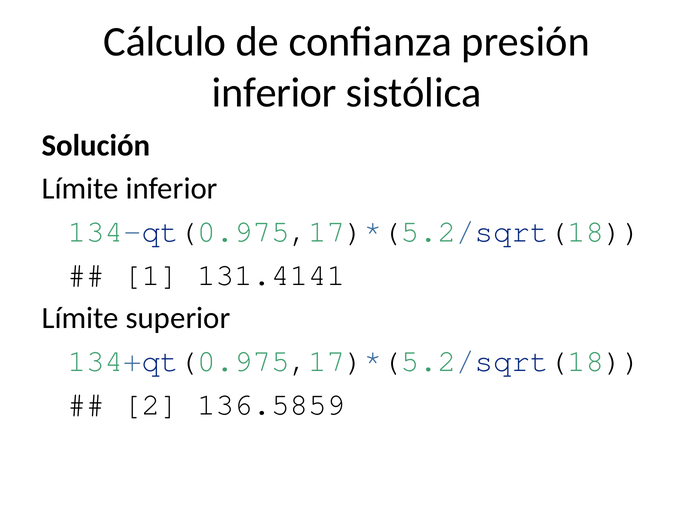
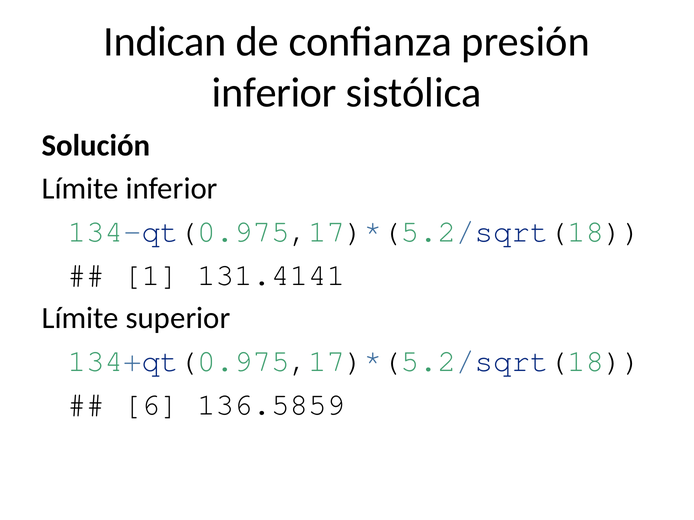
Cálculo: Cálculo -> Indican (165, 42)
2: 2 -> 6 (151, 405)
